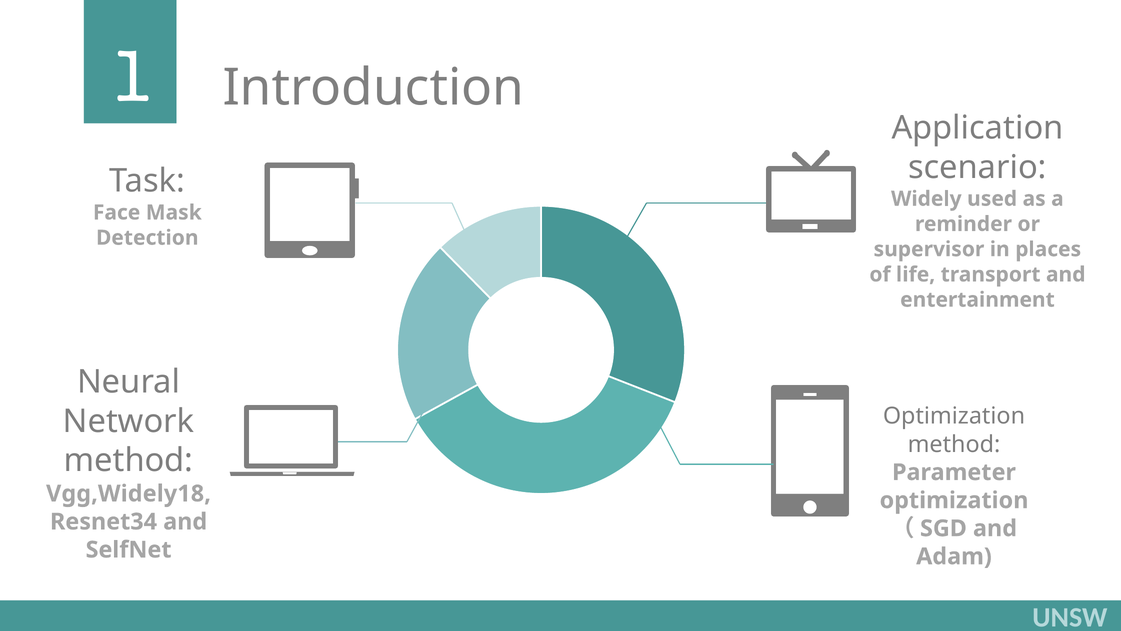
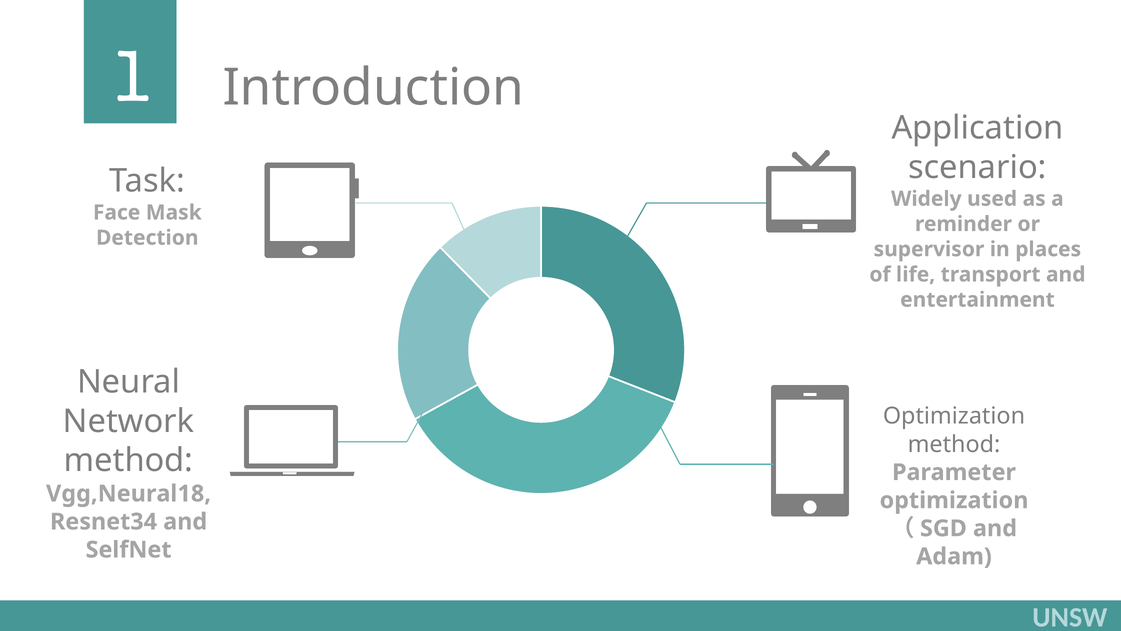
Vgg,Widely18: Vgg,Widely18 -> Vgg,Neural18 (129, 493)
